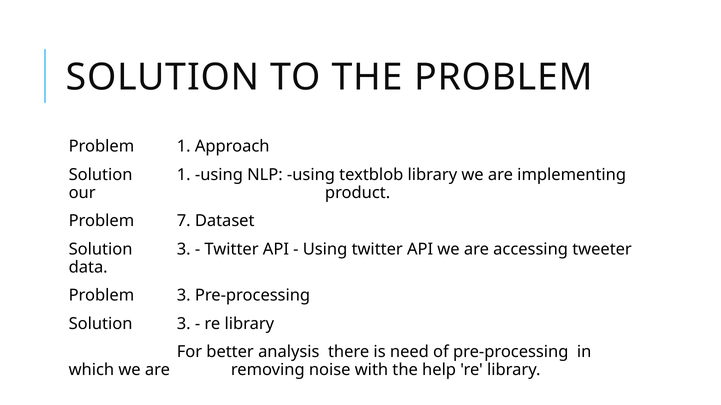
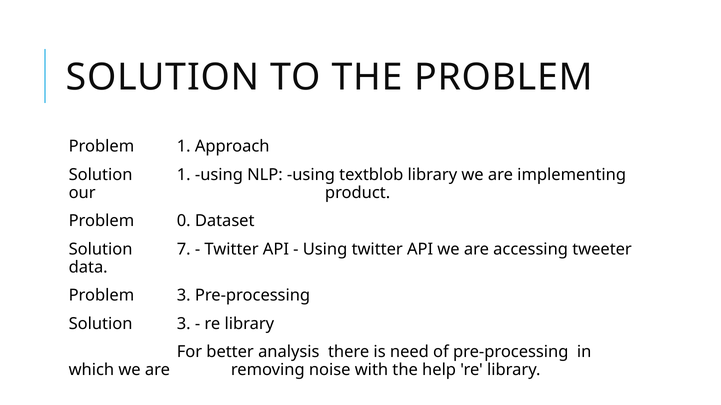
7: 7 -> 0 (184, 221)
3: 3 -> 7 (184, 250)
